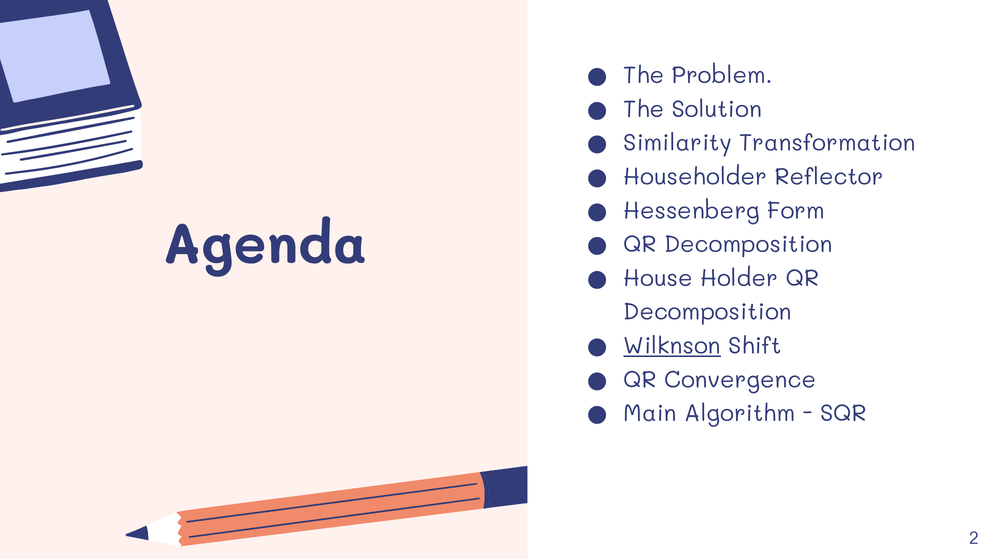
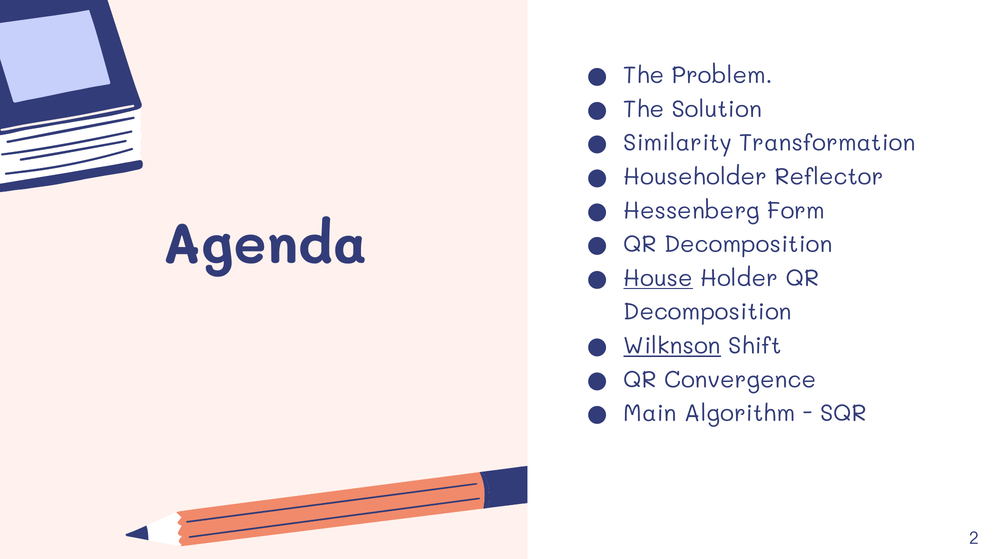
House underline: none -> present (658, 278)
